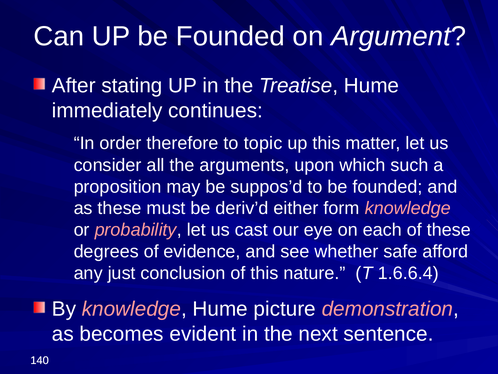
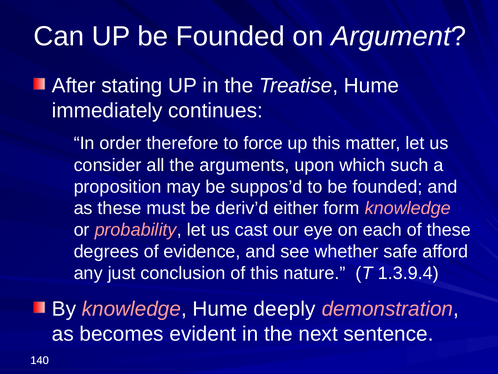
topic: topic -> force (263, 143)
1.6.6.4: 1.6.6.4 -> 1.3.9.4 (408, 273)
picture: picture -> deeply (285, 309)
